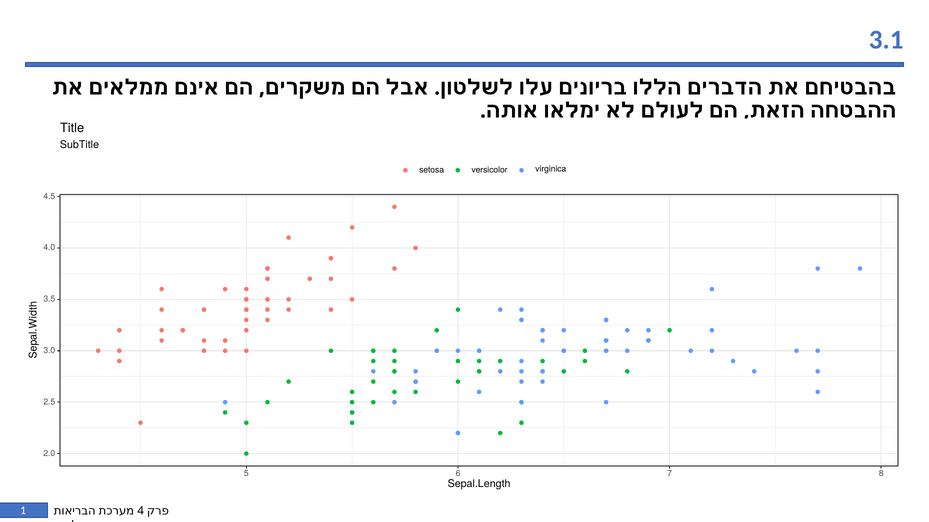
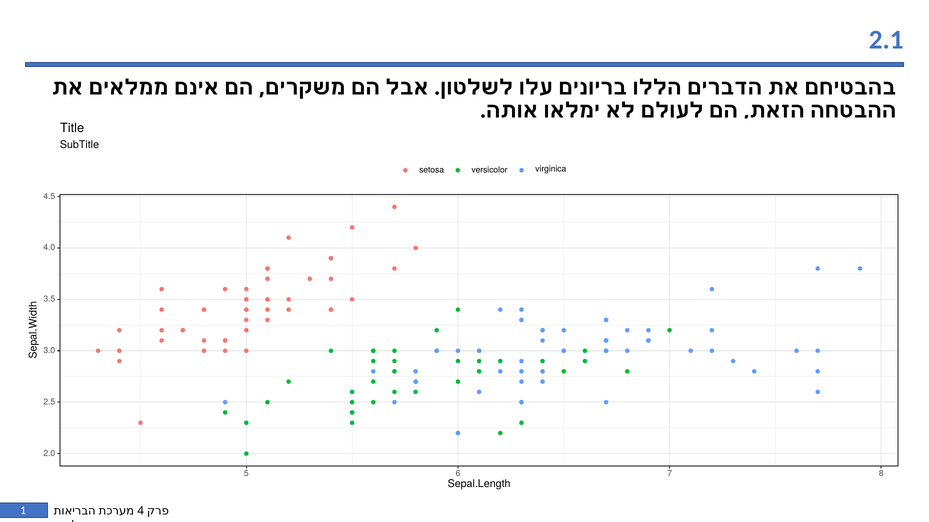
3.1: 3.1 -> 2.1 (886, 40)
